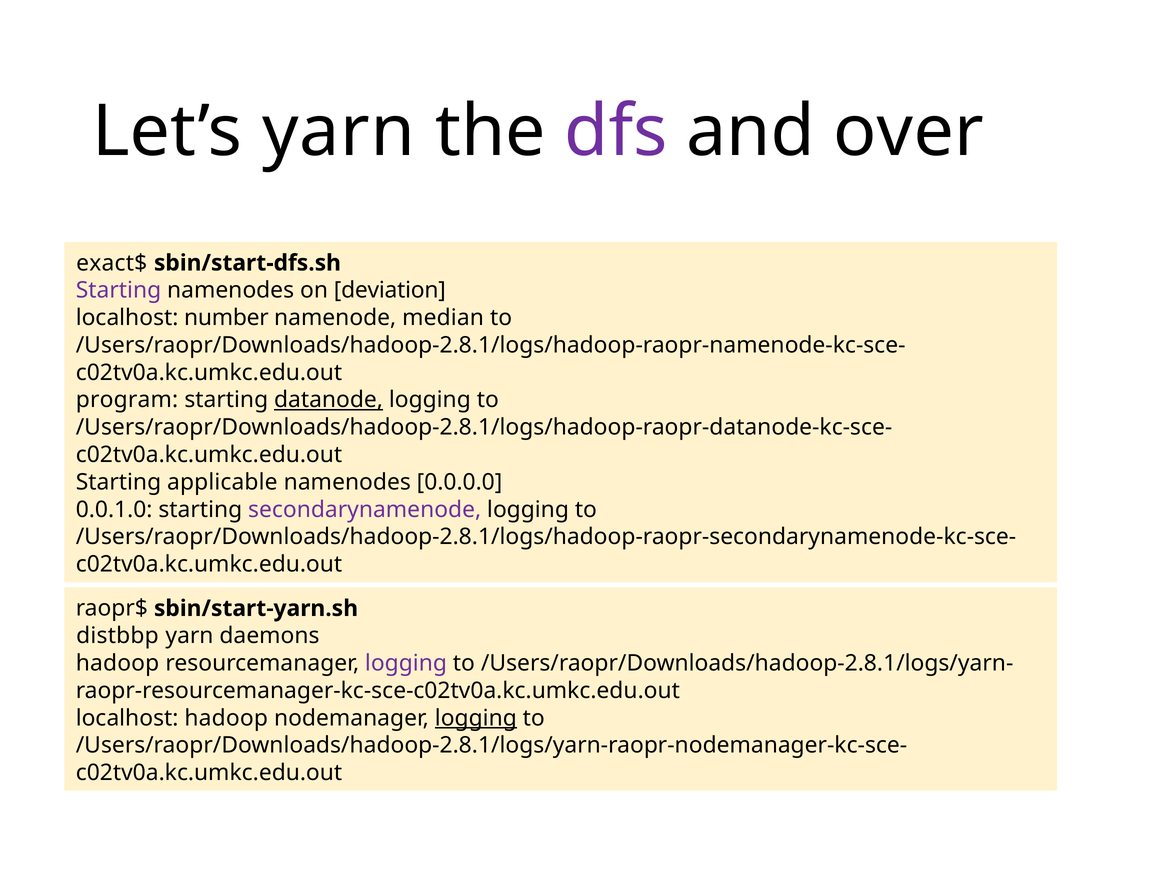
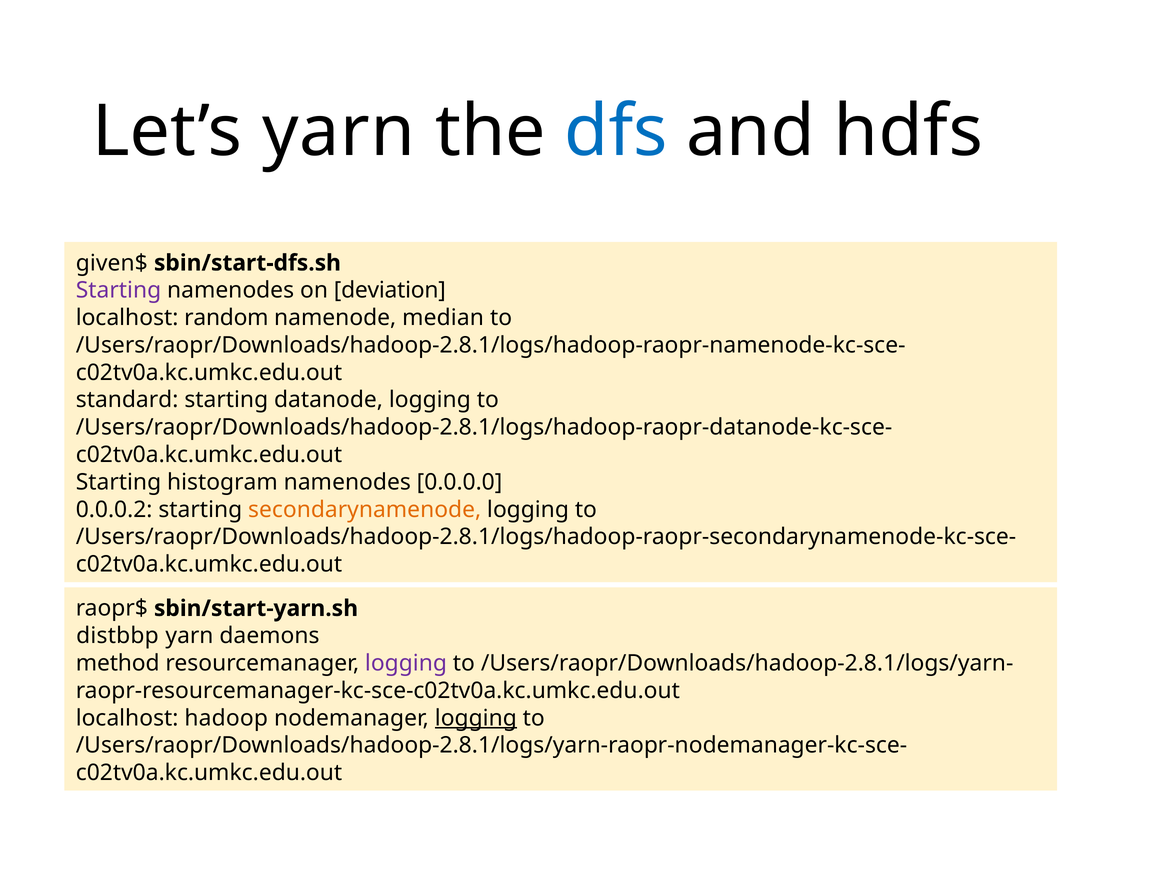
dfs colour: purple -> blue (616, 131)
over: over -> hdfs (908, 131)
exact$: exact$ -> given$ (112, 263)
number: number -> random (226, 318)
program: program -> standard (127, 400)
datanode underline: present -> none (329, 400)
applicable: applicable -> histogram (222, 482)
0.0.1.0: 0.0.1.0 -> 0.0.0.2 (114, 509)
secondarynamenode colour: purple -> orange (365, 509)
hadoop: hadoop -> method (118, 663)
